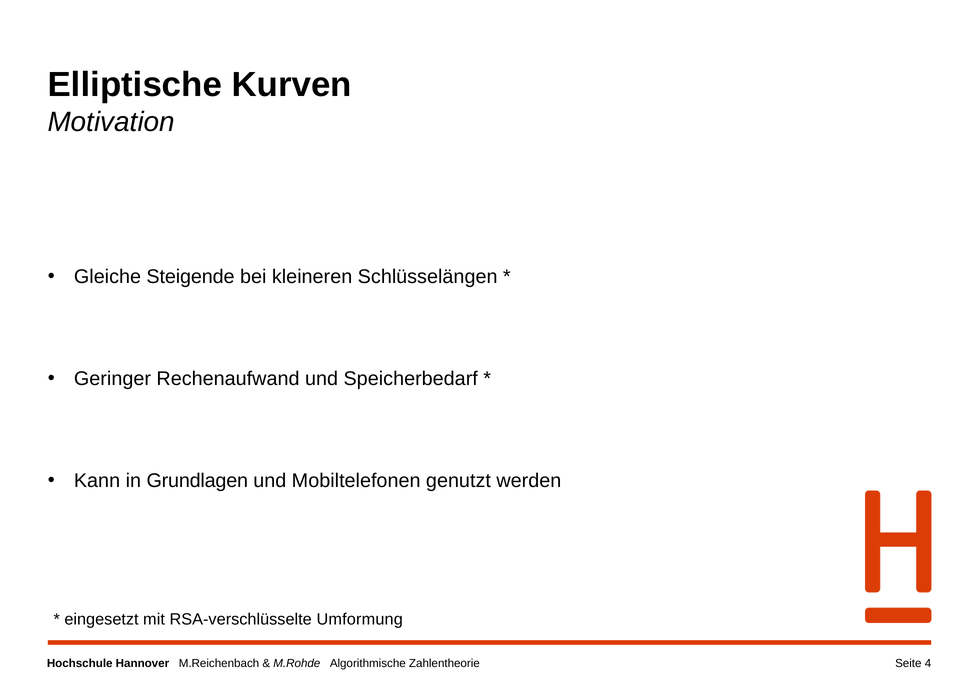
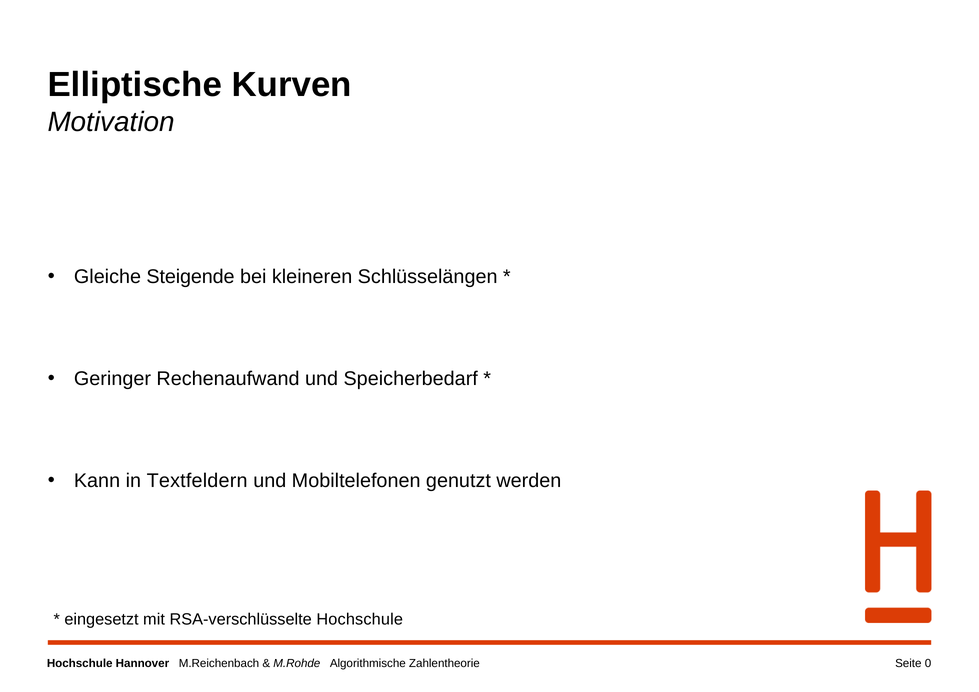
Grundlagen: Grundlagen -> Textfeldern (197, 481)
RSA-verschlüsselte Umformung: Umformung -> Hochschule (360, 620)
4: 4 -> 0 (928, 664)
